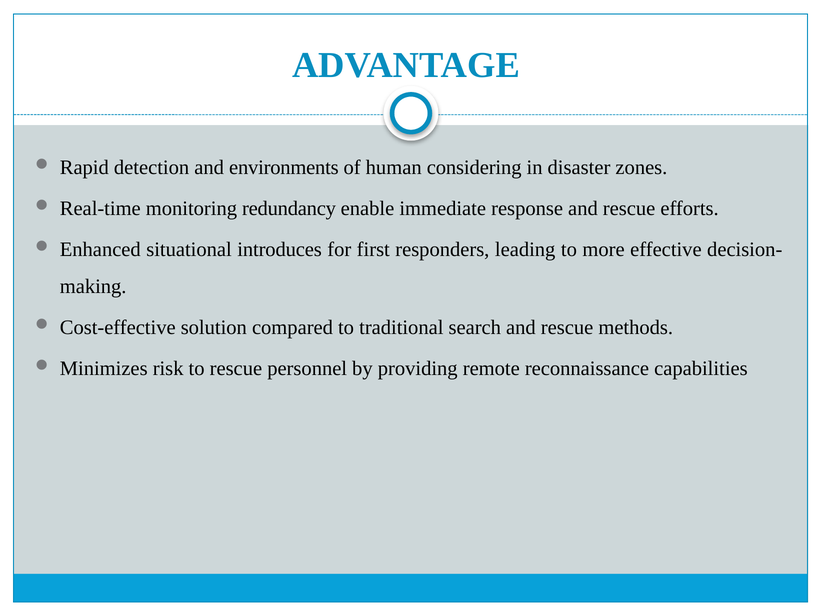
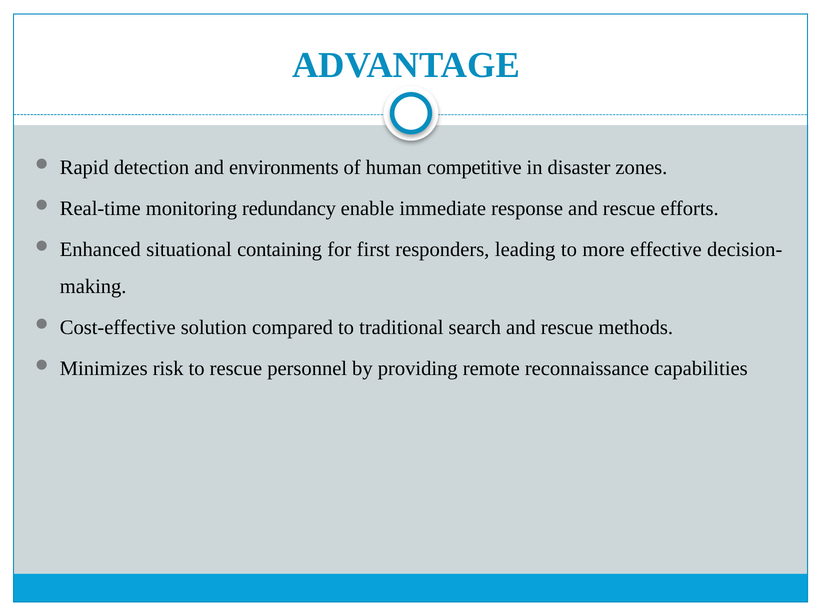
considering: considering -> competitive (474, 167)
introduces: introduces -> containing (280, 250)
